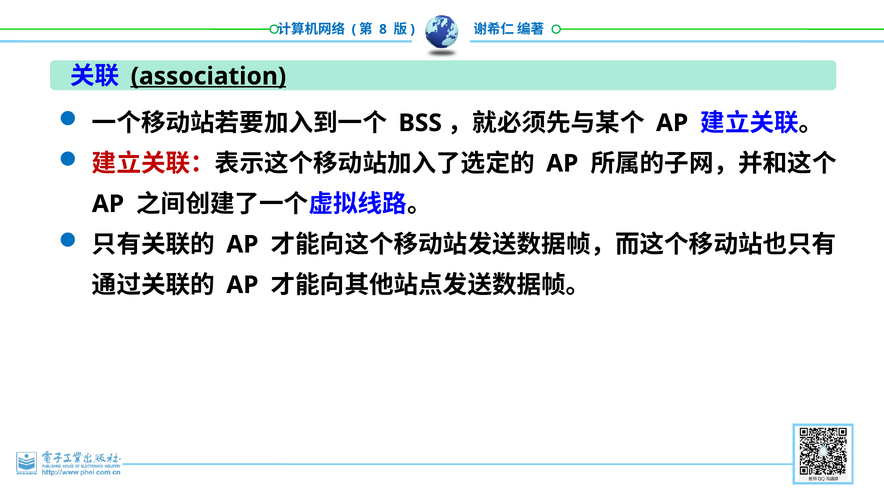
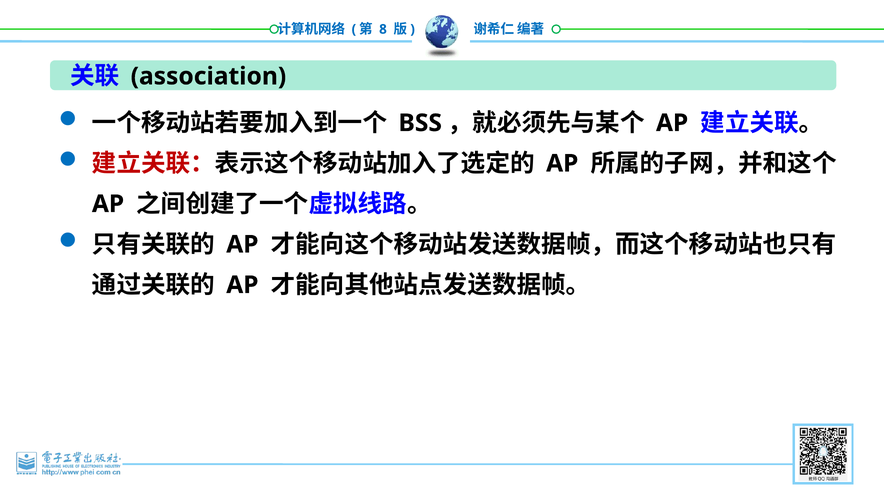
association underline: present -> none (208, 76)
